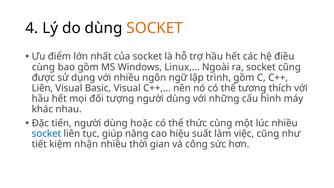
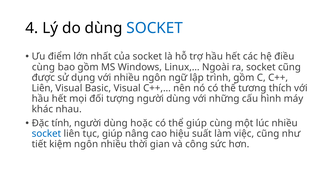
SOCKET colour: orange -> blue (155, 28)
tiến: tiến -> tính (62, 123)
thể thức: thức -> giúp (196, 123)
kiệm nhận: nhận -> ngôn (86, 144)
